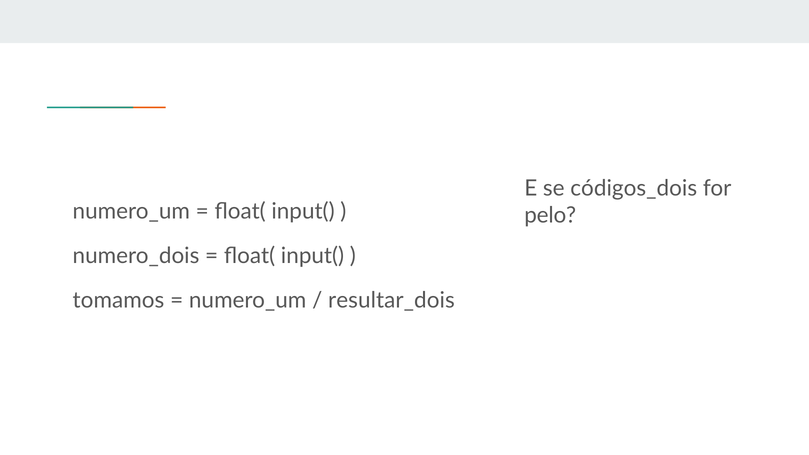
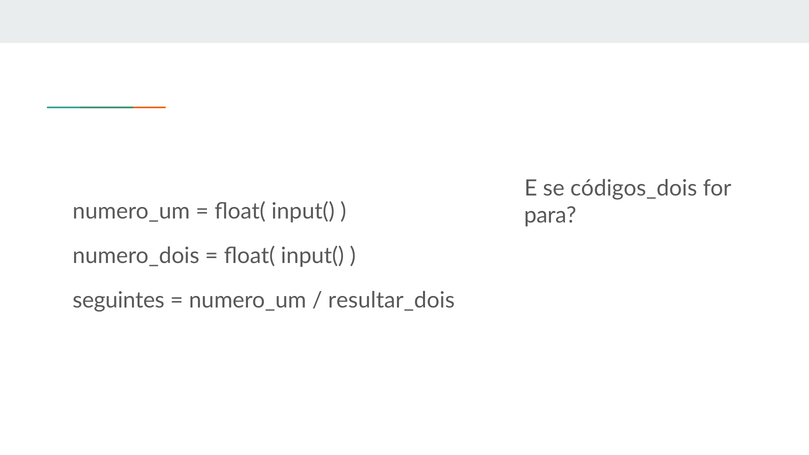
pelo: pelo -> para (550, 215)
tomamos: tomamos -> seguintes (119, 300)
